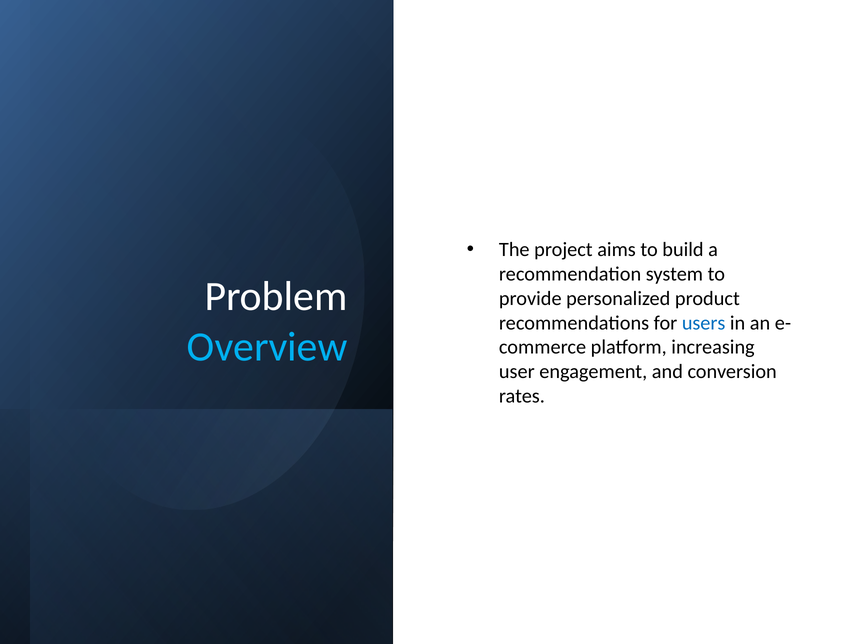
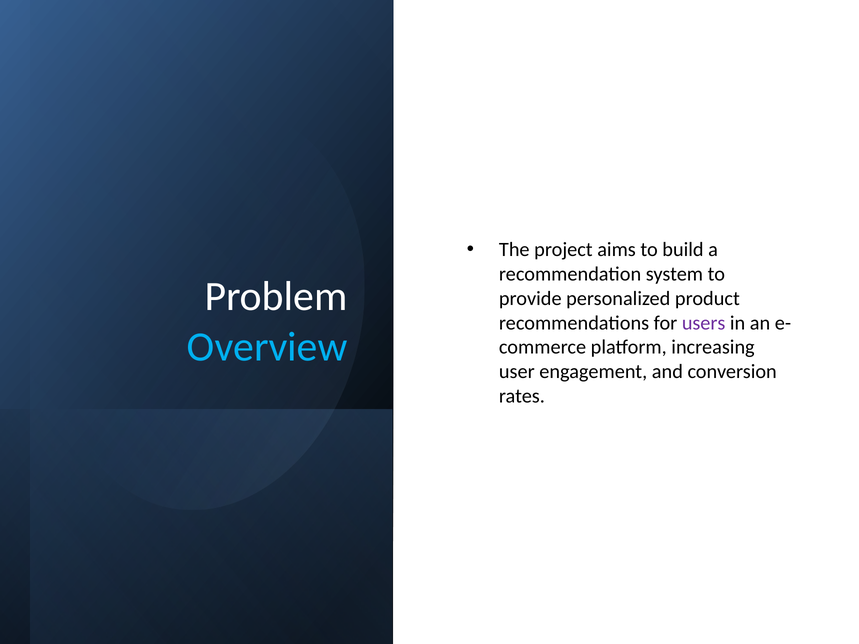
users colour: blue -> purple (704, 323)
